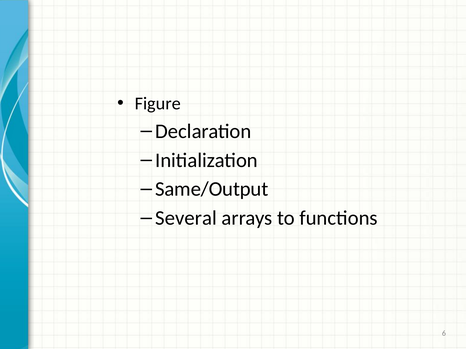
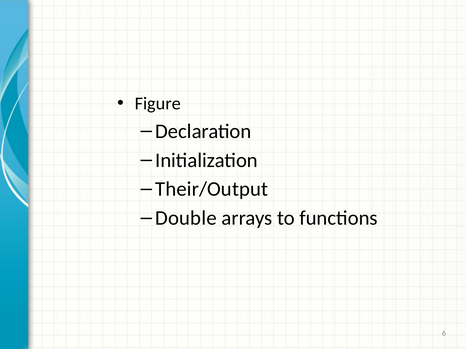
Same/Output: Same/Output -> Their/Output (212, 189)
Several: Several -> Double (186, 218)
